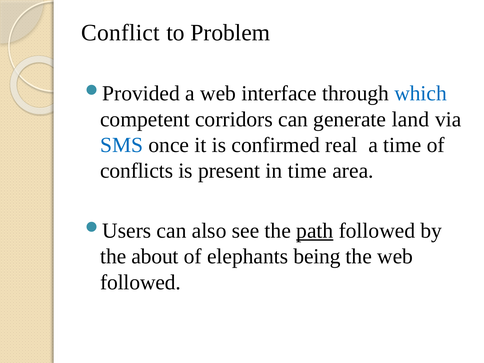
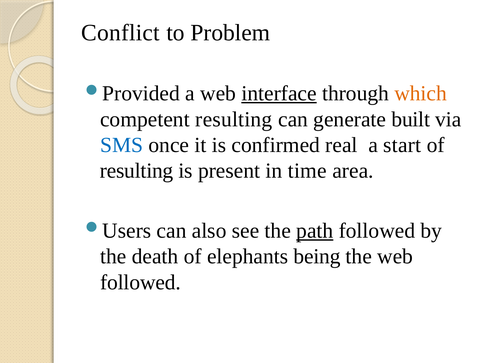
interface underline: none -> present (279, 93)
which colour: blue -> orange (421, 93)
competent corridors: corridors -> resulting (234, 119)
land: land -> built (411, 119)
a time: time -> start (402, 145)
conflicts: conflicts -> resulting (137, 171)
about: about -> death (155, 256)
